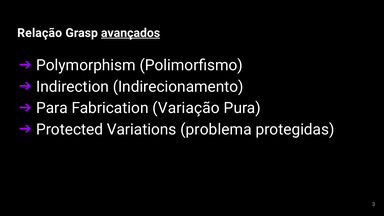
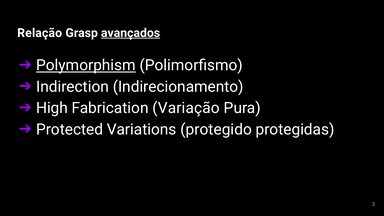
Polymorphism underline: none -> present (86, 65)
Para: Para -> High (52, 108)
problema: problema -> protegido (216, 129)
